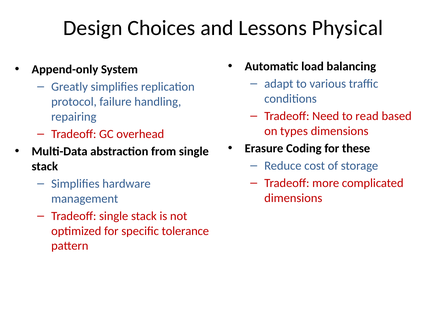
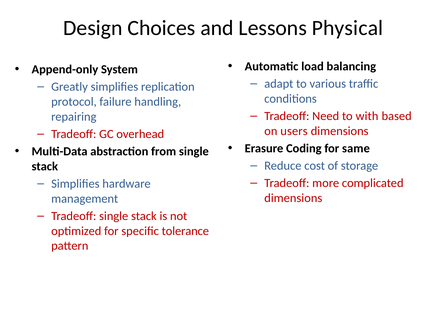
read: read -> with (367, 116)
types: types -> users (294, 131)
these: these -> same (356, 148)
